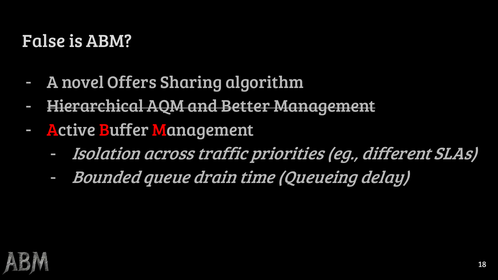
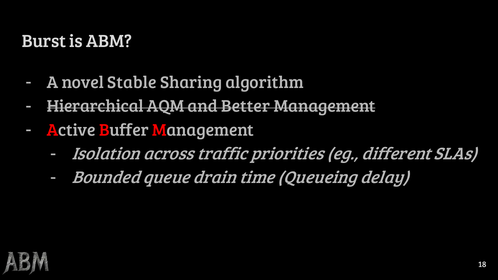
False: False -> Burst (44, 41)
Offers: Offers -> Stable (132, 82)
